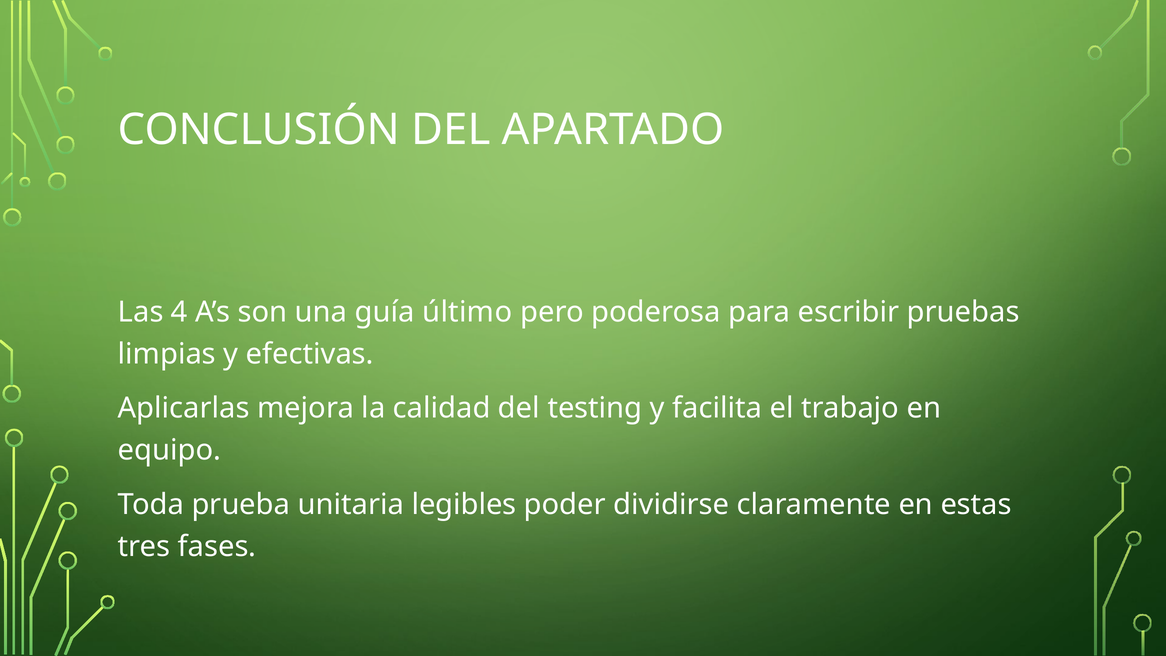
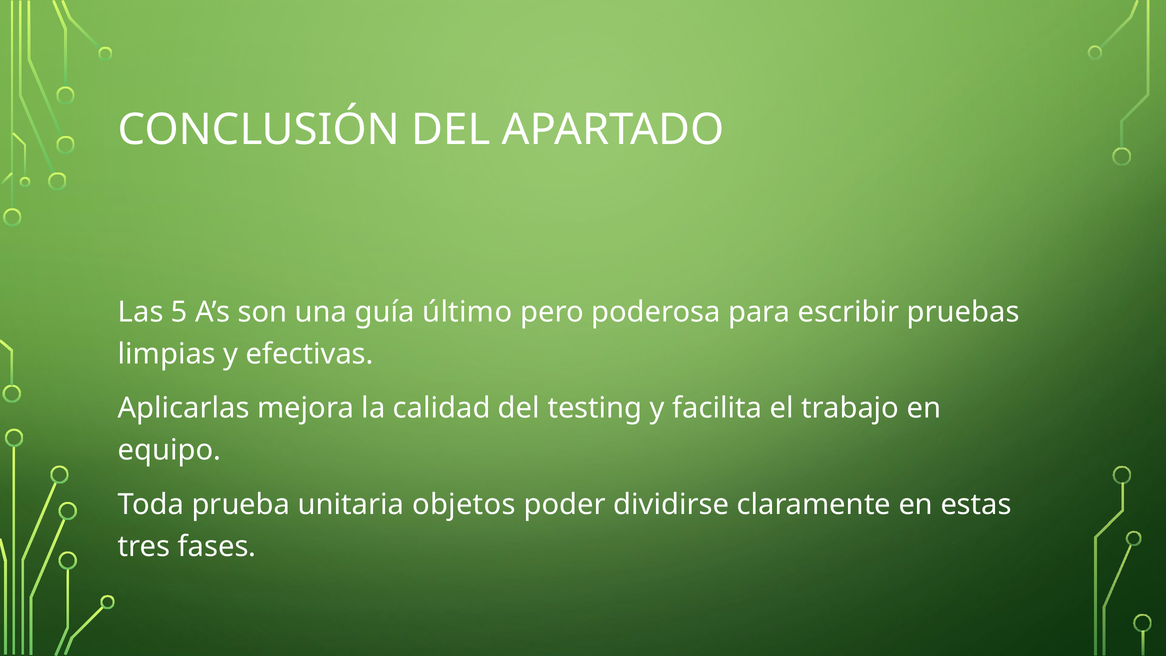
4: 4 -> 5 (179, 312)
legibles: legibles -> objetos (464, 504)
